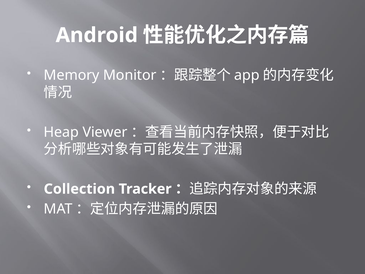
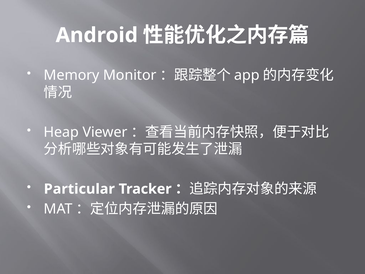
Collection: Collection -> Particular (79, 189)
